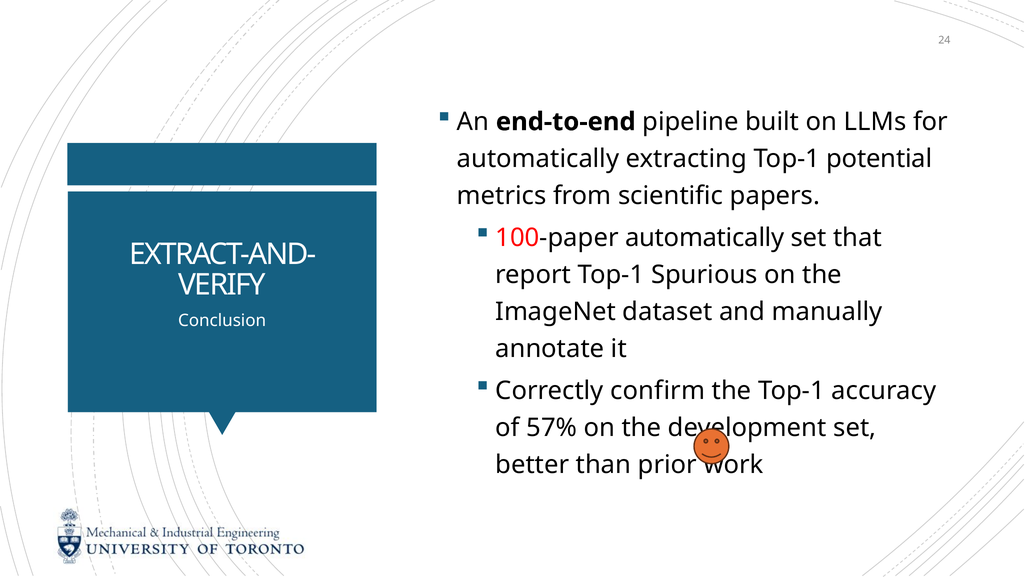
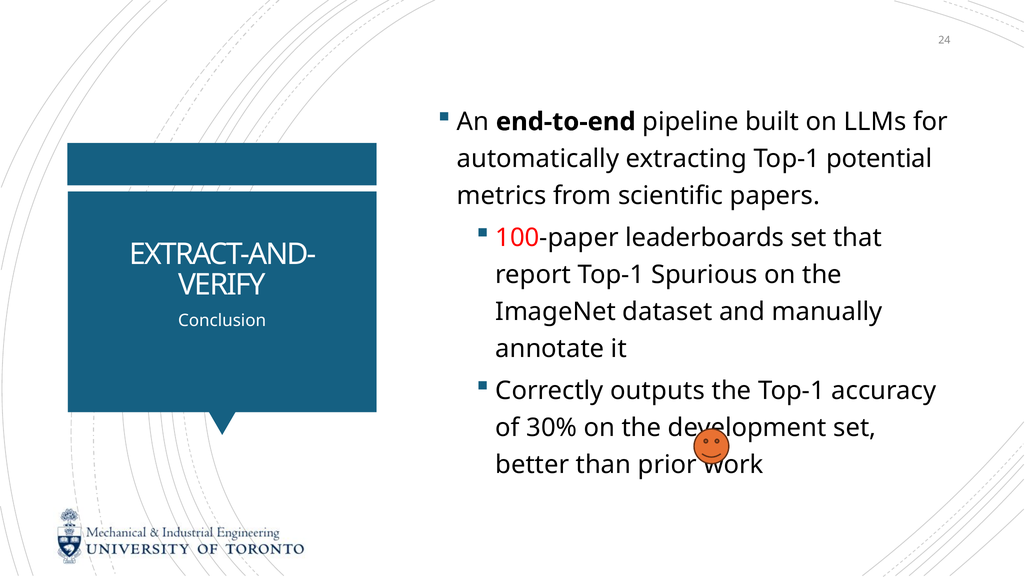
100-paper automatically: automatically -> leaderboards (705, 238)
confirm: confirm -> outputs (658, 391)
57%: 57% -> 30% (552, 428)
